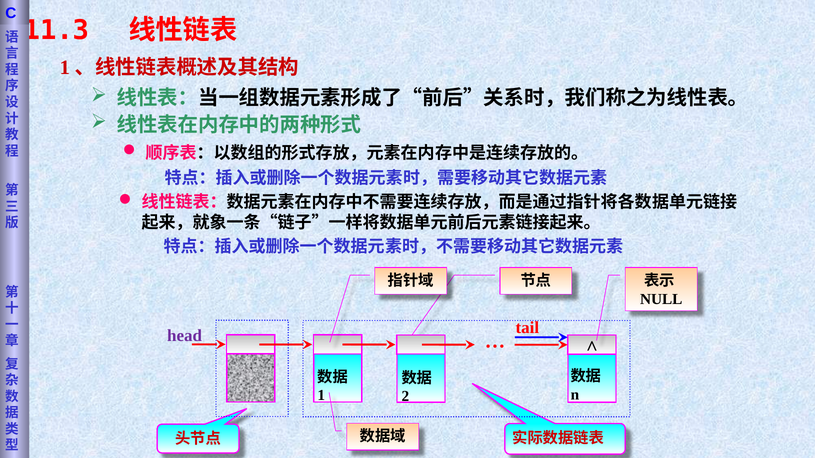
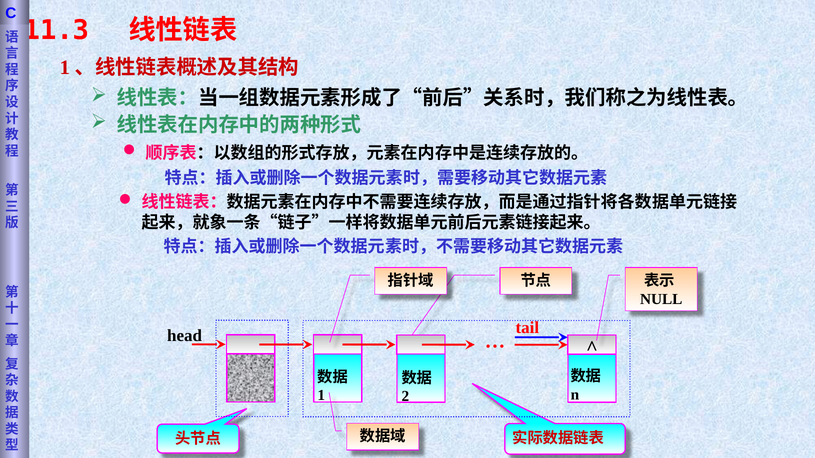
head colour: purple -> black (185, 336)
